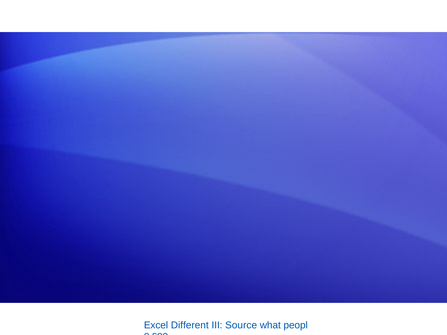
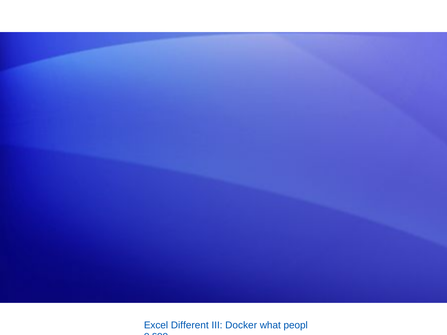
Source: Source -> Docker (241, 325)
